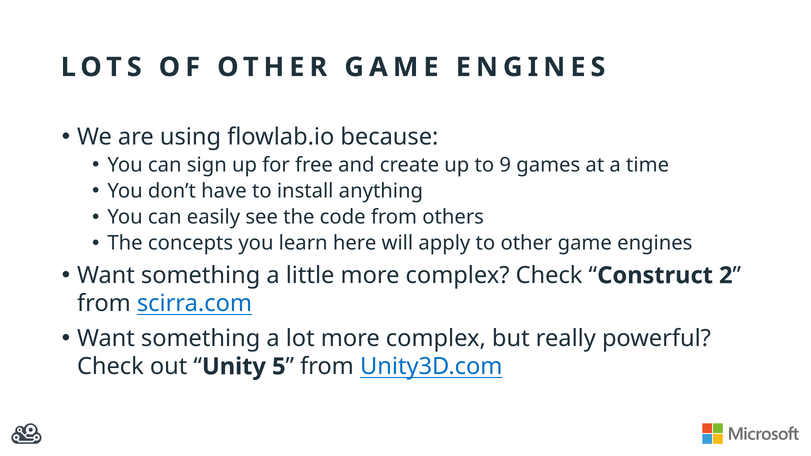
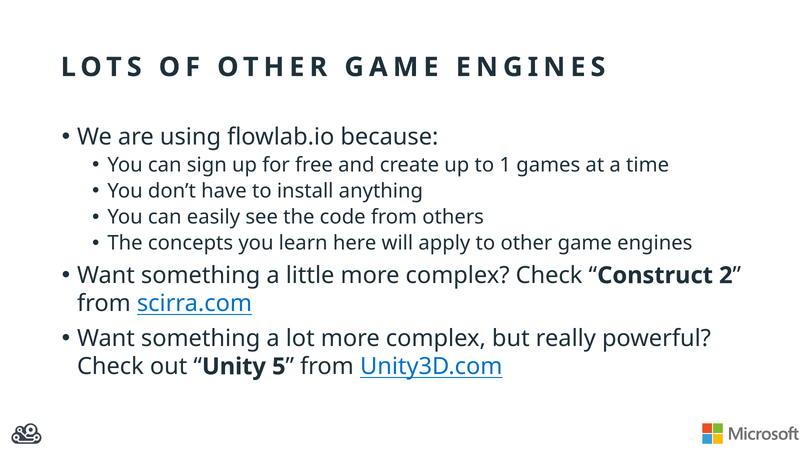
9: 9 -> 1 (505, 165)
